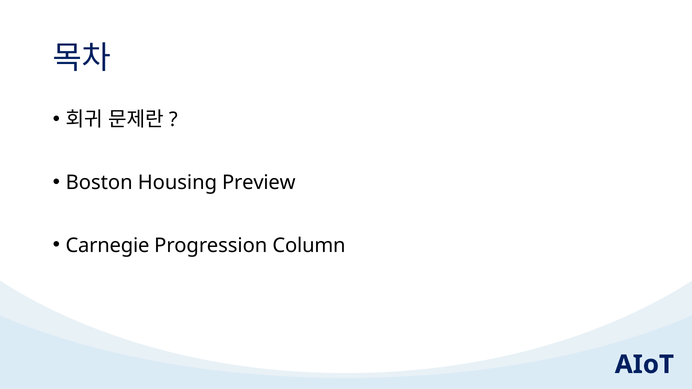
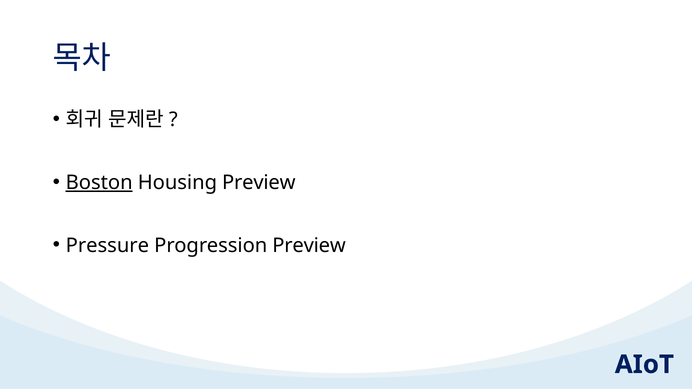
Boston underline: none -> present (99, 183)
Carnegie: Carnegie -> Pressure (107, 246)
Progression Column: Column -> Preview (309, 246)
